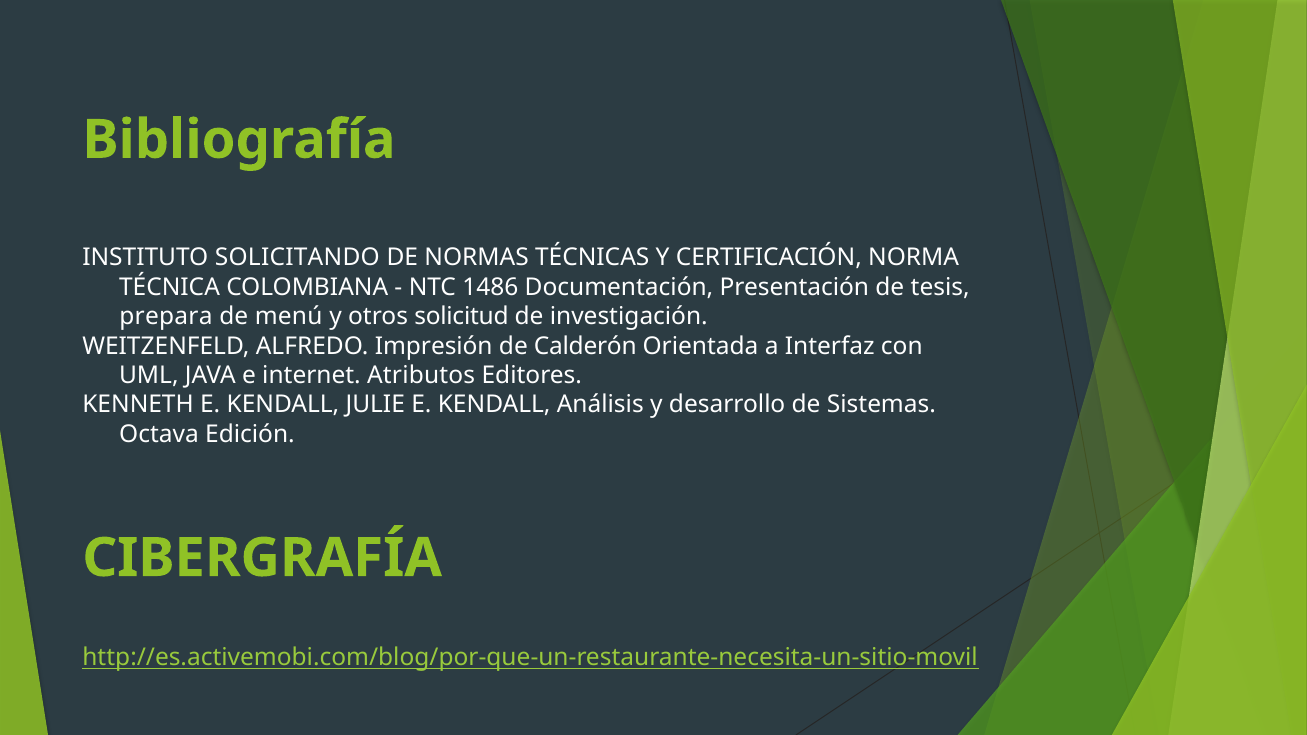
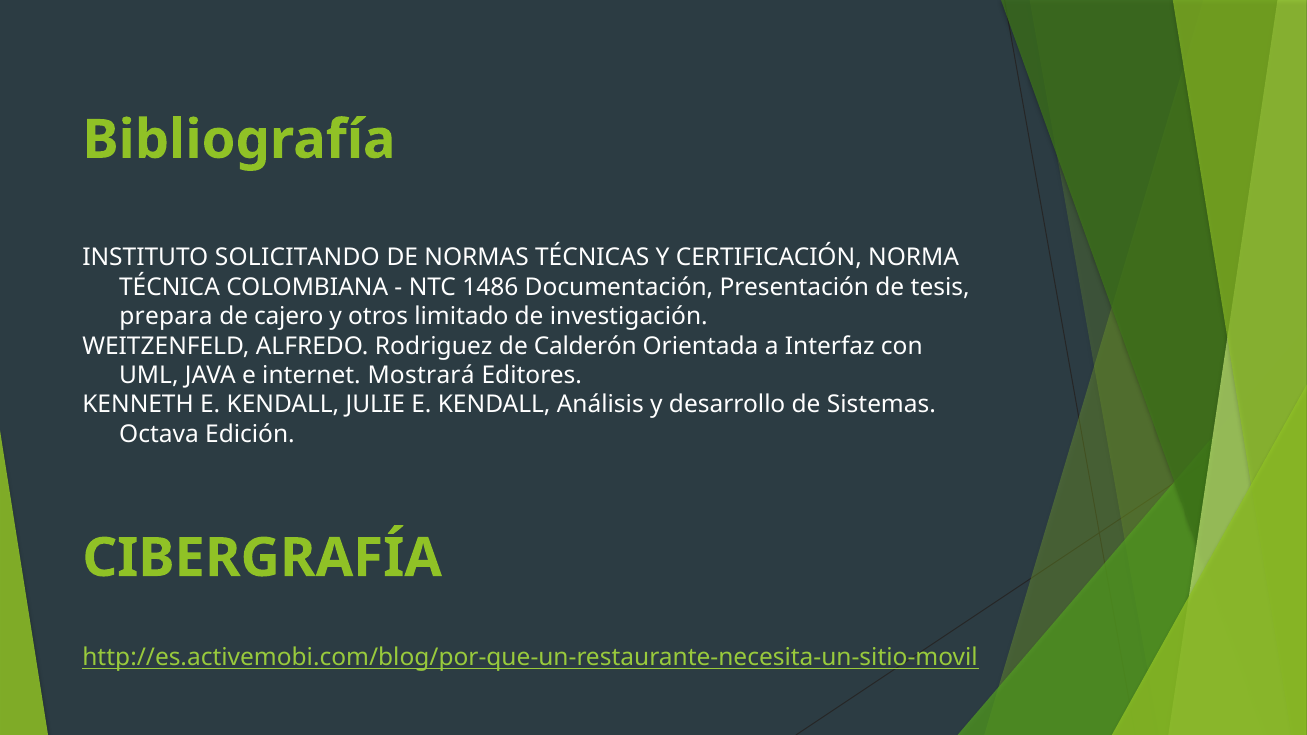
menú: menú -> cajero (289, 317)
solicitud: solicitud -> limitado (461, 317)
Impresión: Impresión -> Rodriguez (434, 346)
Atributos: Atributos -> Mostrará (421, 375)
